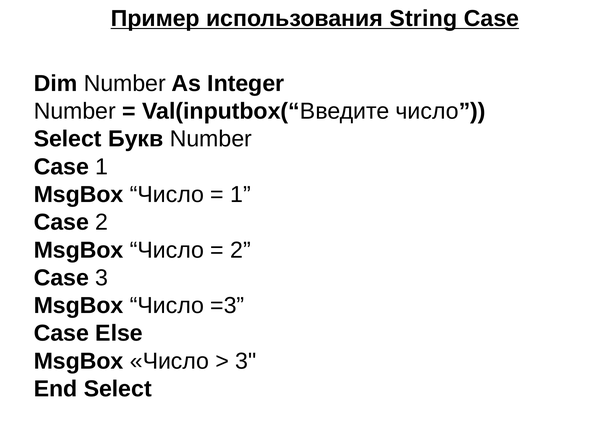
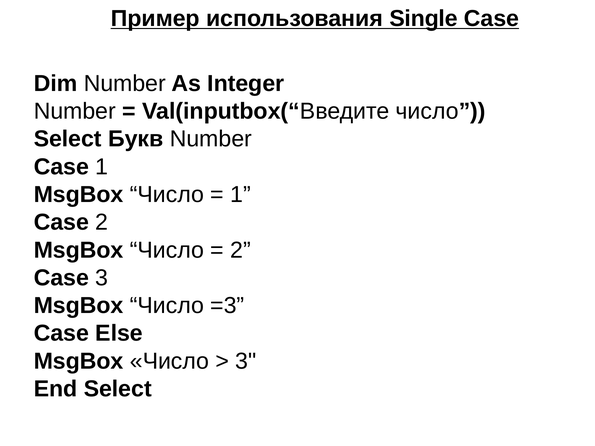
String: String -> Single (424, 18)
